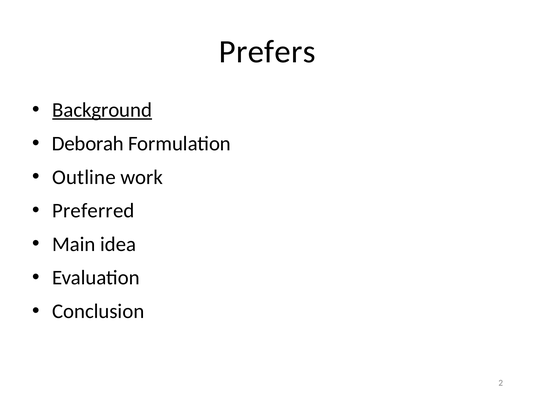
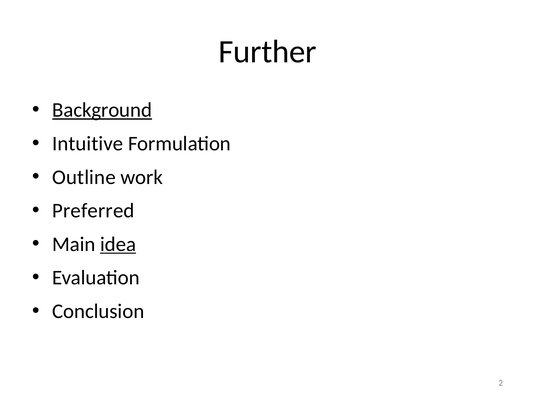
Prefers: Prefers -> Further (268, 52)
Deborah: Deborah -> Intuitive (88, 144)
idea underline: none -> present (118, 244)
